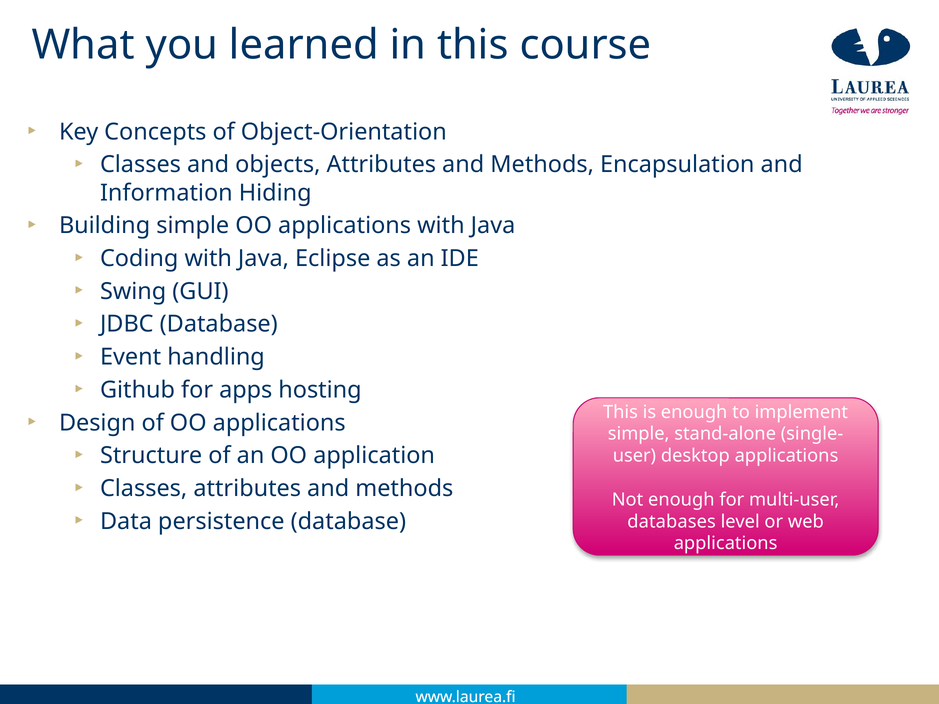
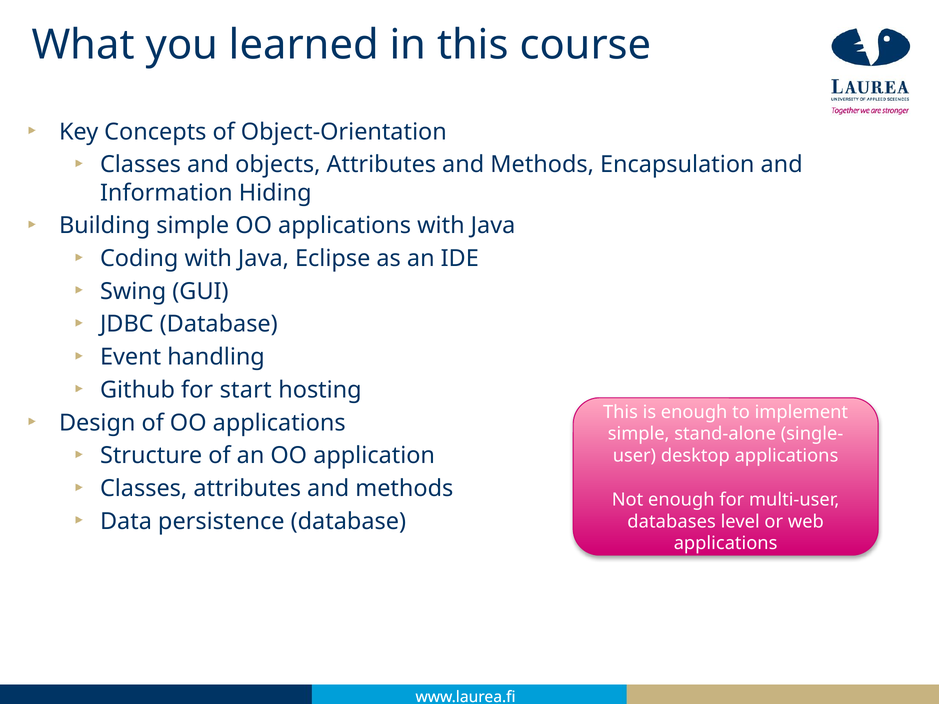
apps: apps -> start (246, 390)
